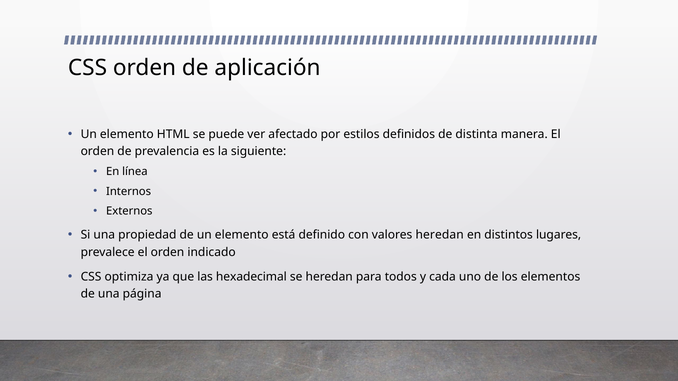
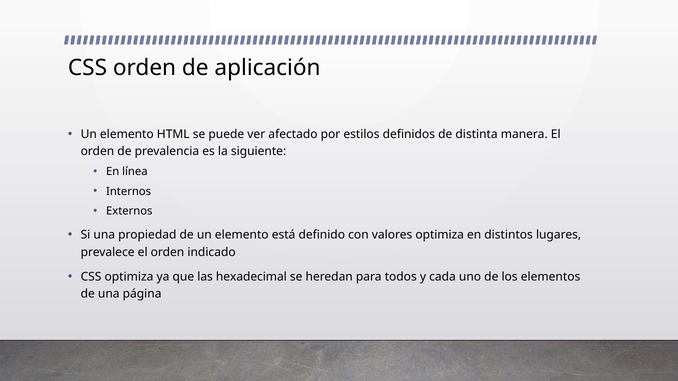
valores heredan: heredan -> optimiza (440, 235)
